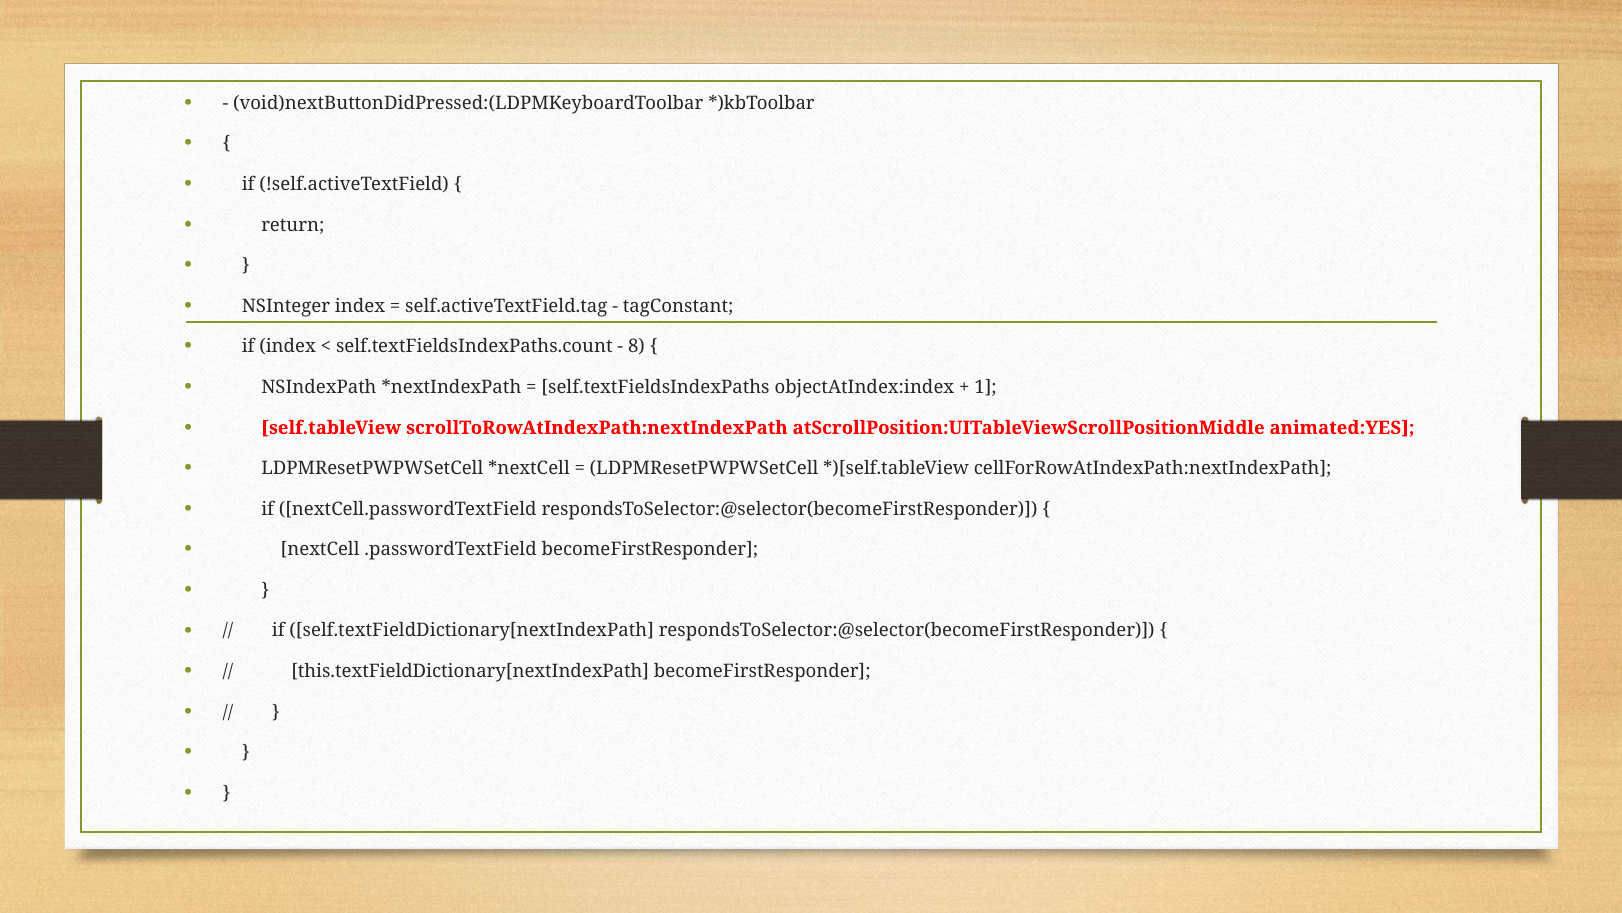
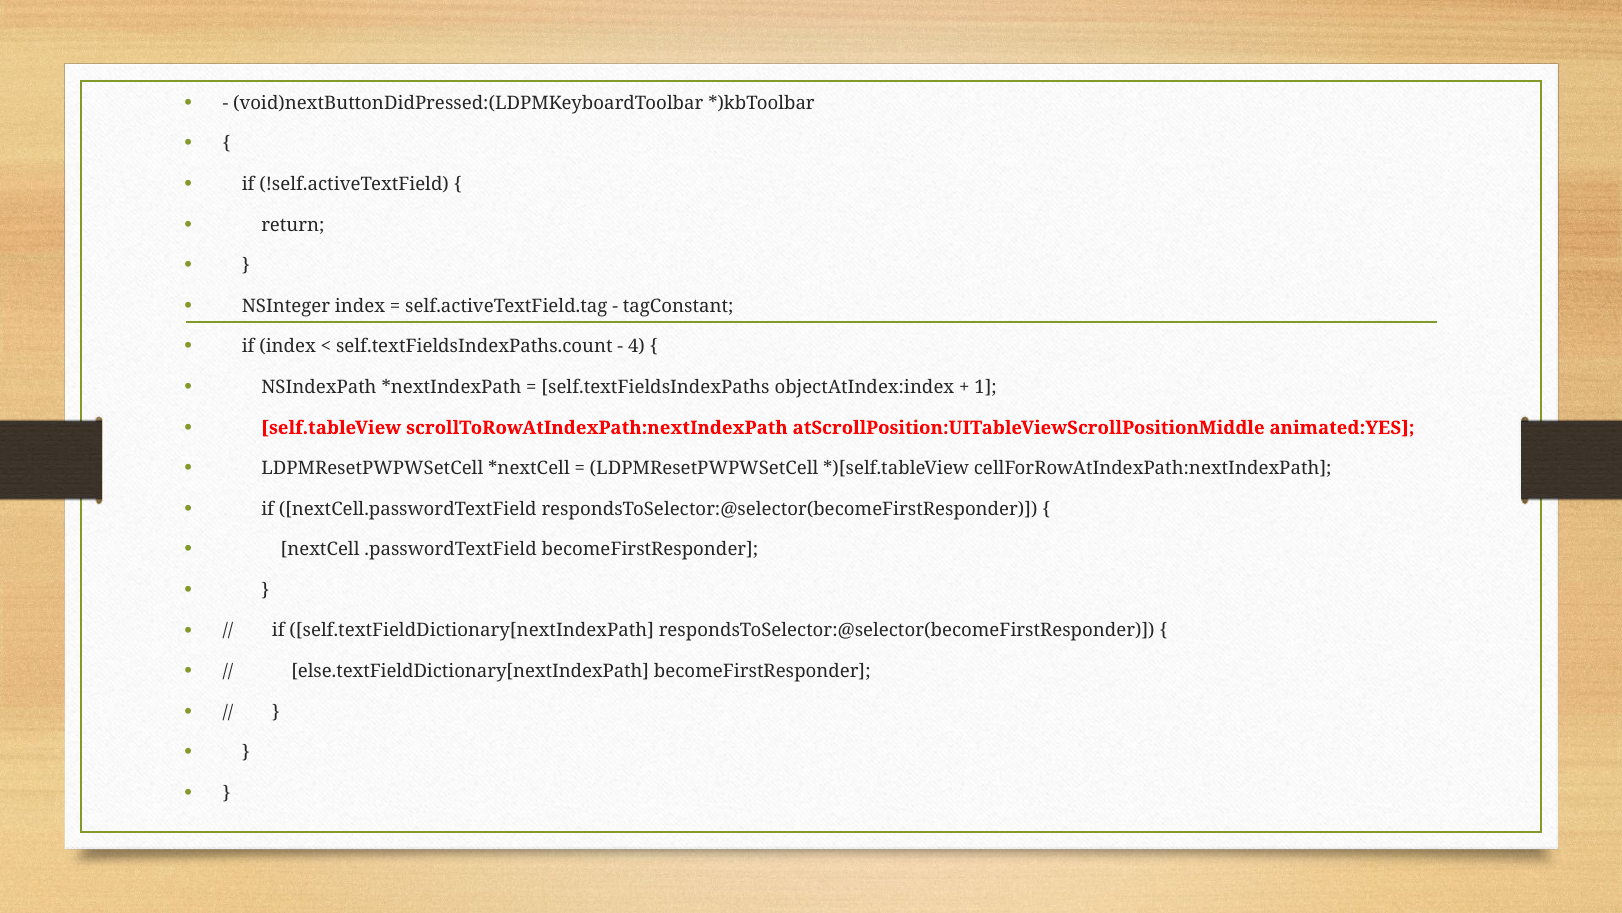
8: 8 -> 4 (636, 346)
this.textFieldDictionary[nextIndexPath: this.textFieldDictionary[nextIndexPath -> else.textFieldDictionary[nextIndexPath (470, 671)
